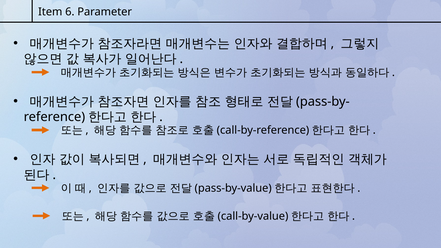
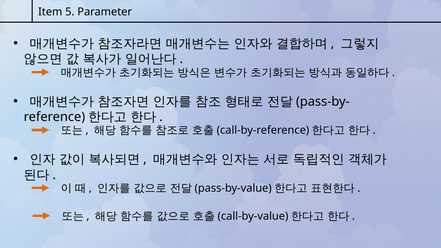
6: 6 -> 5 (70, 12)
